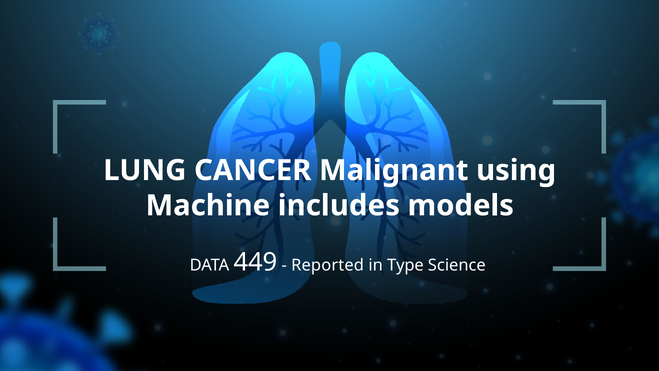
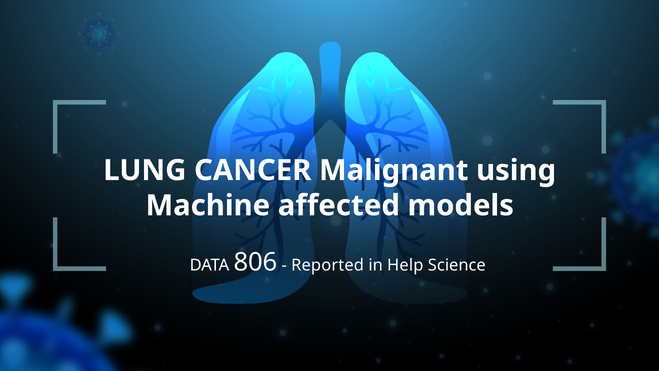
includes: includes -> affected (339, 205)
449: 449 -> 806 (255, 262)
Type: Type -> Help (405, 265)
